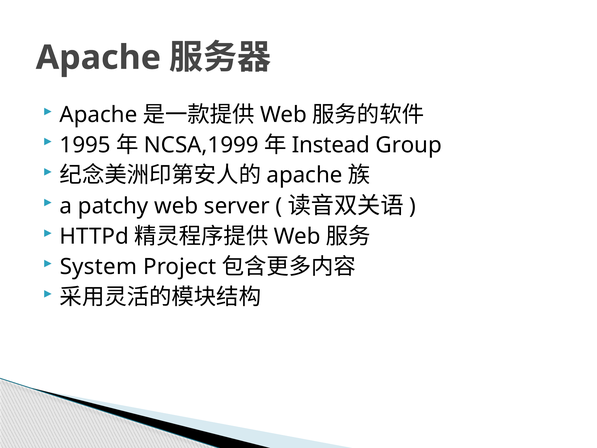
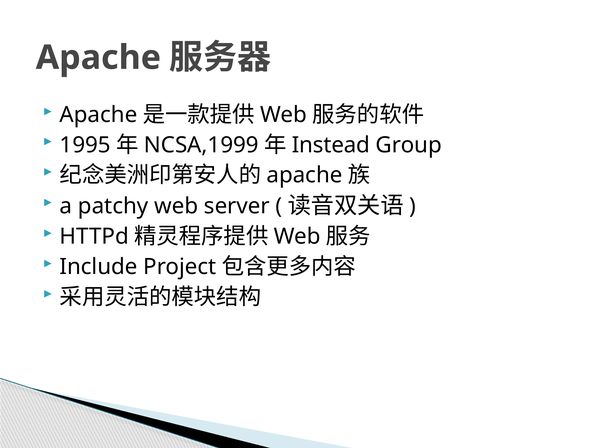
System: System -> Include (99, 267)
